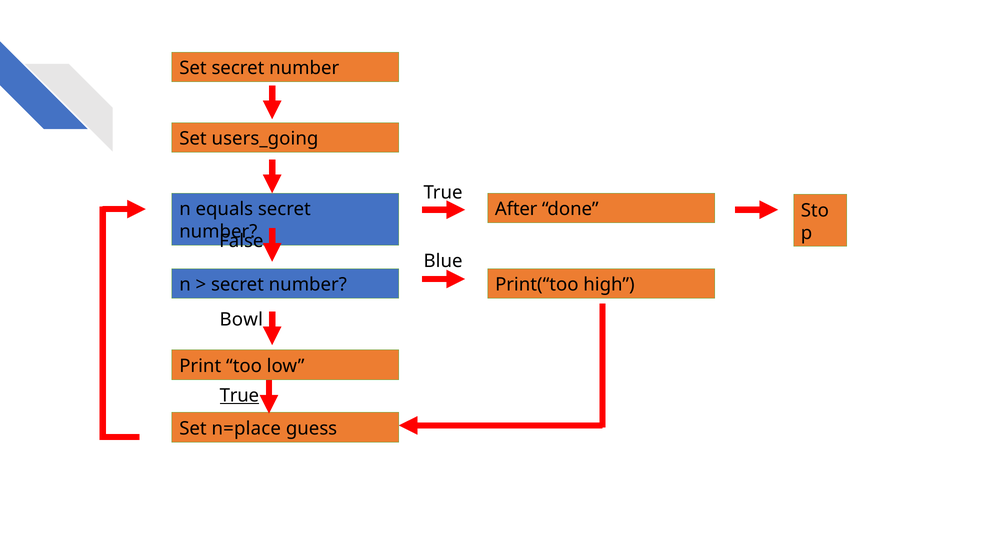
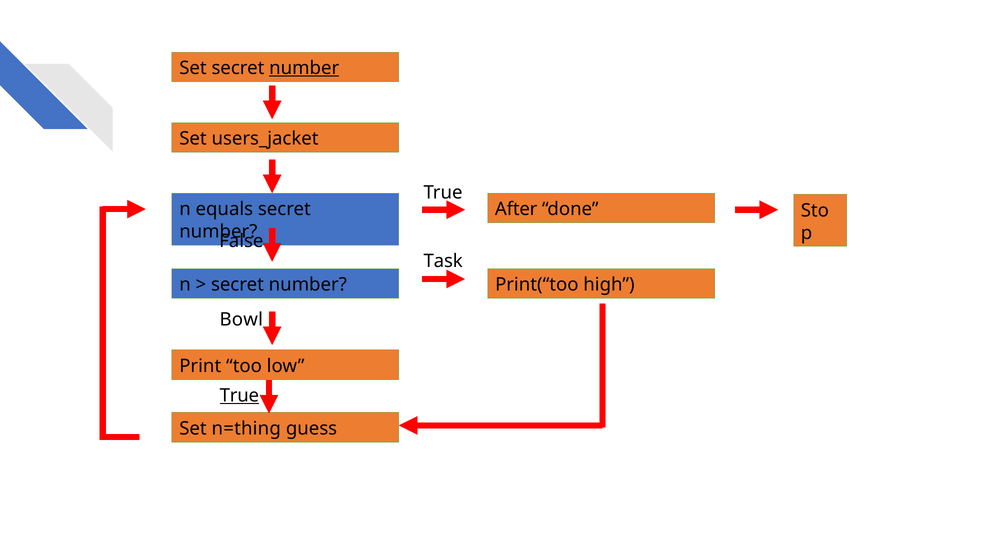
number underline: none -> present (304, 68)
users_going: users_going -> users_jacket (265, 139)
Blue: Blue -> Task (443, 261)
n=place: n=place -> n=thing (246, 429)
